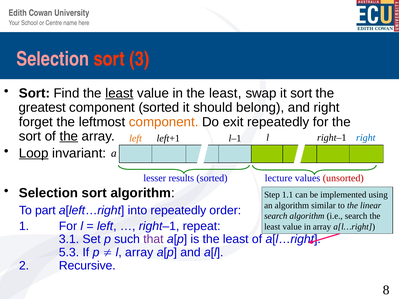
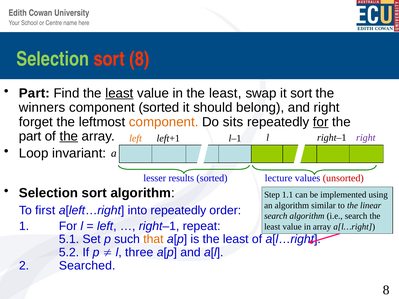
Selection colour: pink -> light green (53, 59)
sort 3: 3 -> 8 (139, 59)
Sort: Sort -> Part (34, 93)
greatest: greatest -> winners (42, 108)
exit: exit -> sits (233, 122)
for underline: none -> present (321, 122)
sort: sort -> part (30, 136)
right colour: blue -> purple (366, 138)
Loop underline: present -> none (34, 153)
part: part -> first (45, 210)
3.1: 3.1 -> 5.1 (69, 239)
that colour: purple -> orange (153, 239)
5.3: 5.3 -> 5.2 (69, 253)
l array: array -> three (139, 253)
Recursive: Recursive -> Searched (87, 266)
